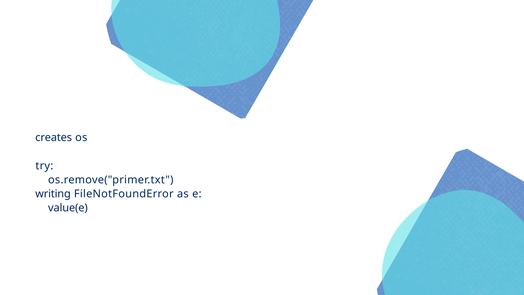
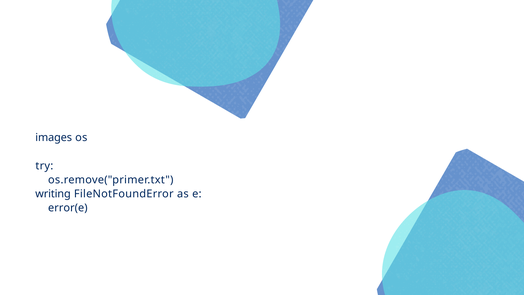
creates: creates -> images (54, 137)
value(e: value(e -> error(e (68, 208)
